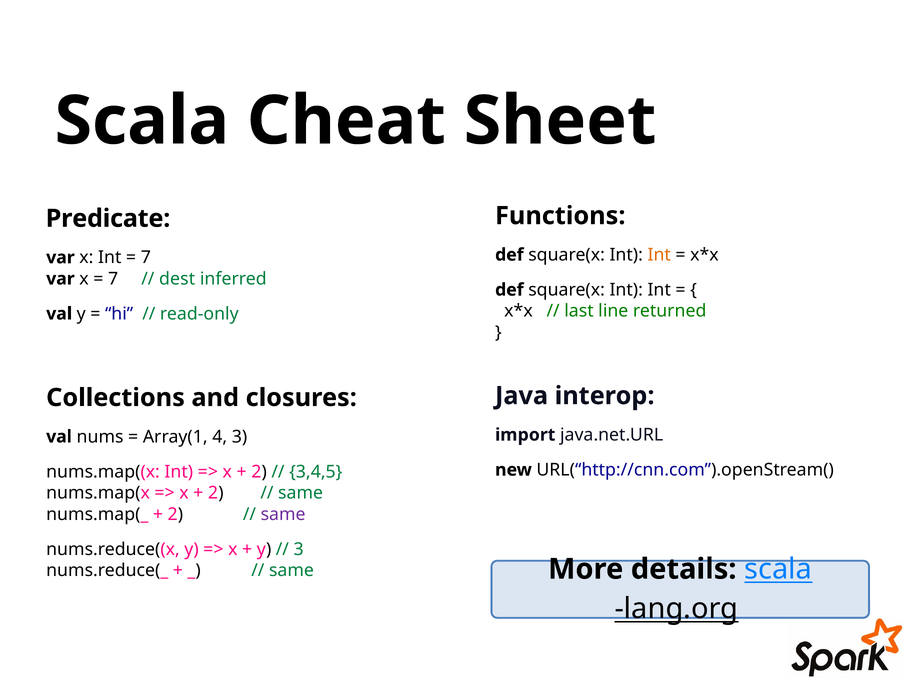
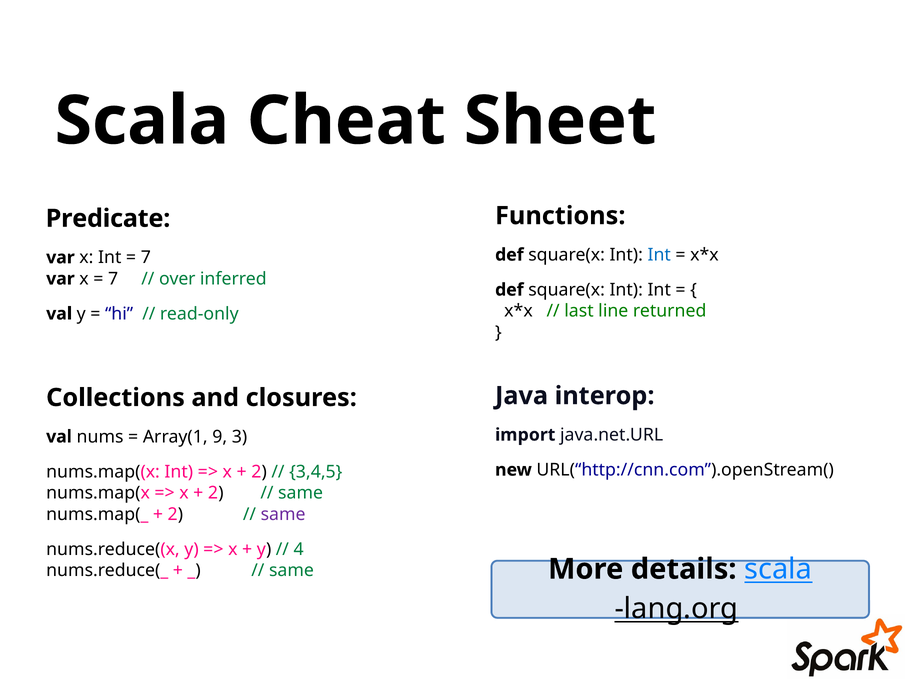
Int colour: orange -> blue (659, 255)
dest: dest -> over (177, 279)
4: 4 -> 9 (220, 437)
3: 3 -> 4 (299, 549)
